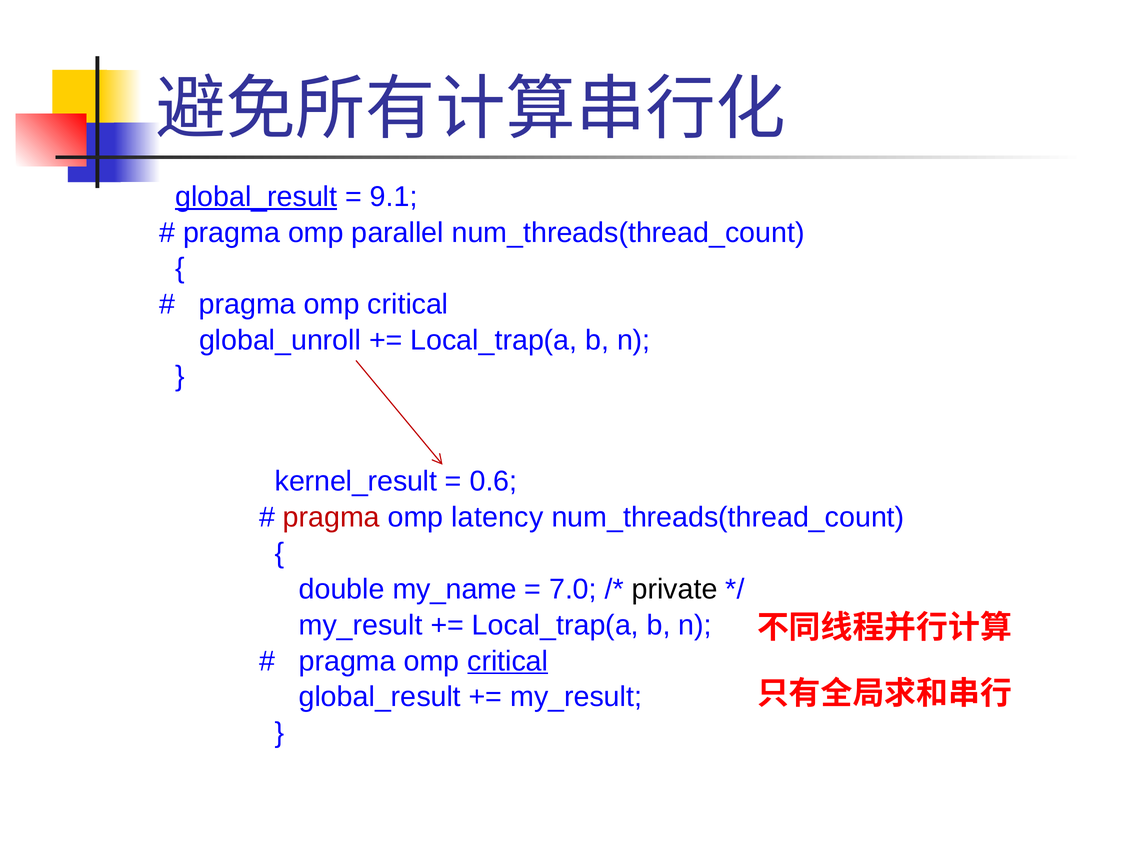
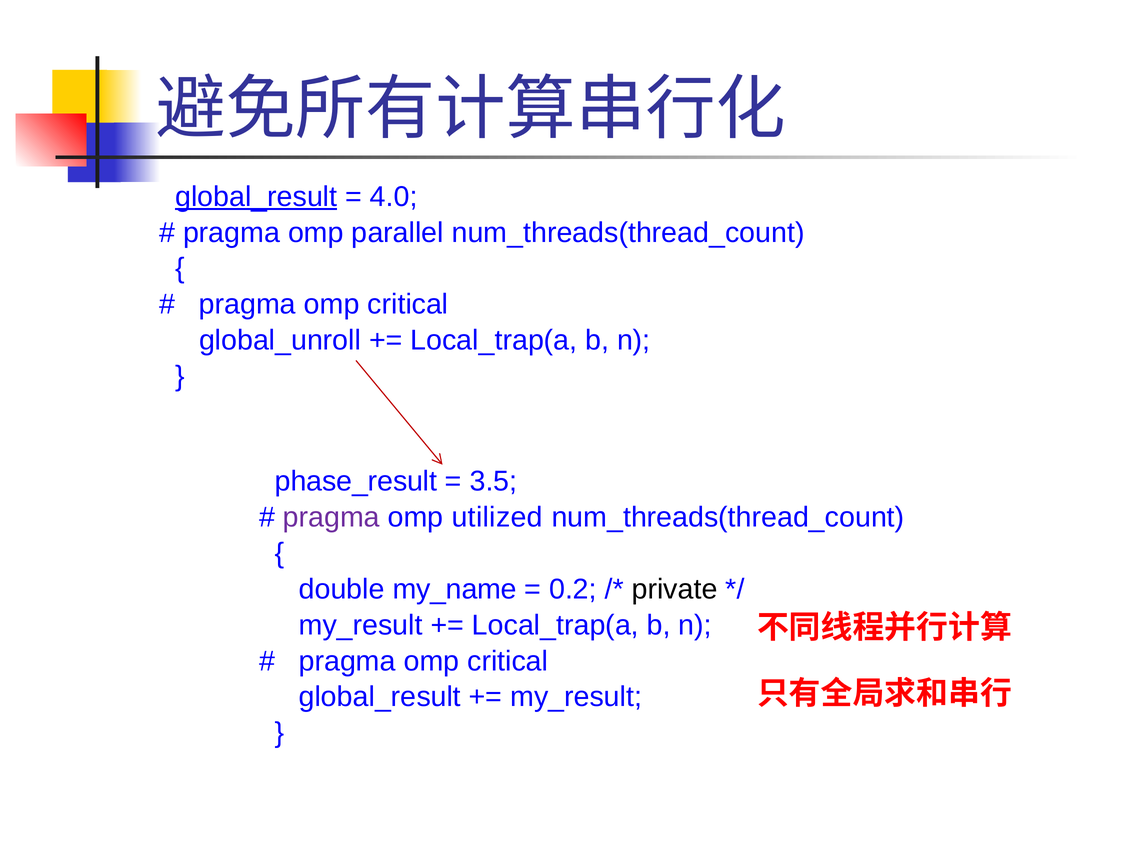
9.1: 9.1 -> 4.0 (394, 197)
kernel_result: kernel_result -> phase_result (356, 481)
0.6: 0.6 -> 3.5 (493, 481)
pragma colour: red -> purple (331, 517)
latency: latency -> utilized (497, 517)
7.0: 7.0 -> 0.2 (573, 589)
critical underline: present -> none (508, 661)
